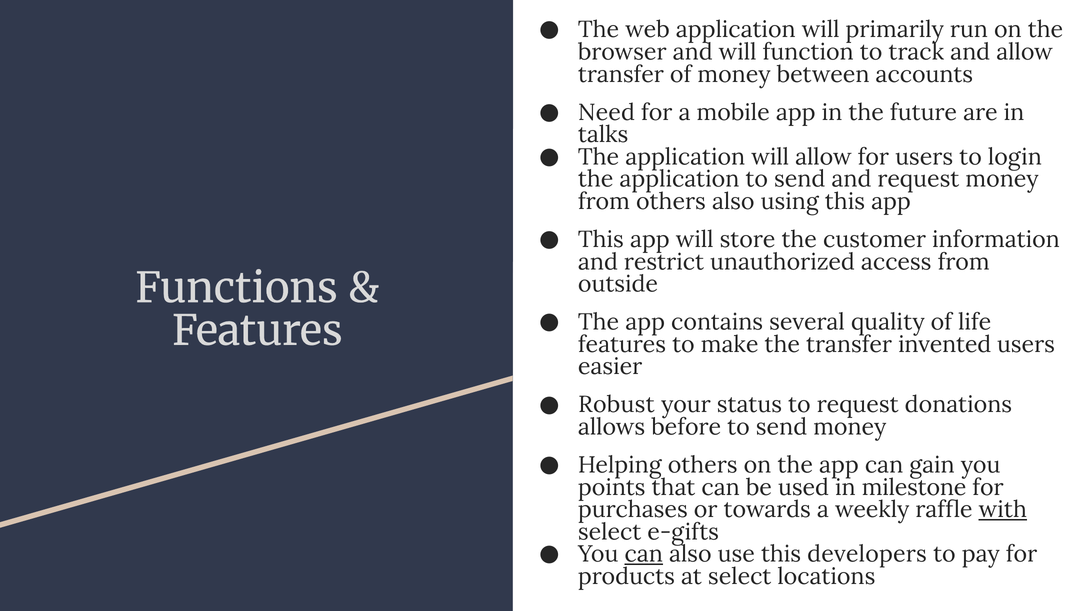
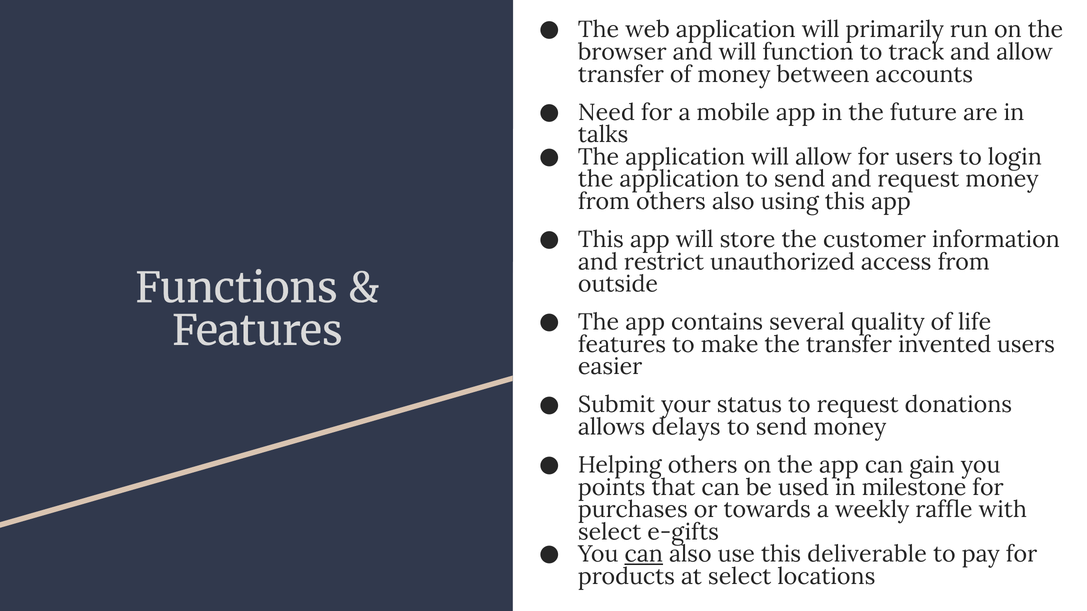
Robust: Robust -> Submit (617, 405)
before: before -> delays (686, 427)
with underline: present -> none (1003, 510)
developers: developers -> deliverable (867, 555)
